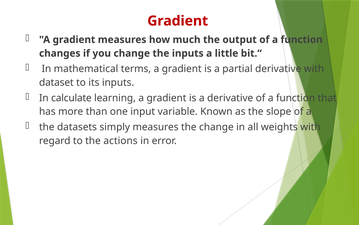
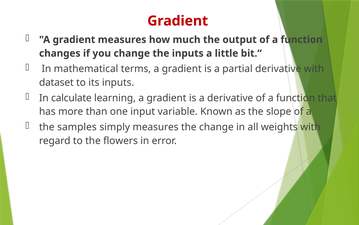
datasets: datasets -> samples (77, 127)
actions: actions -> flowers (121, 140)
